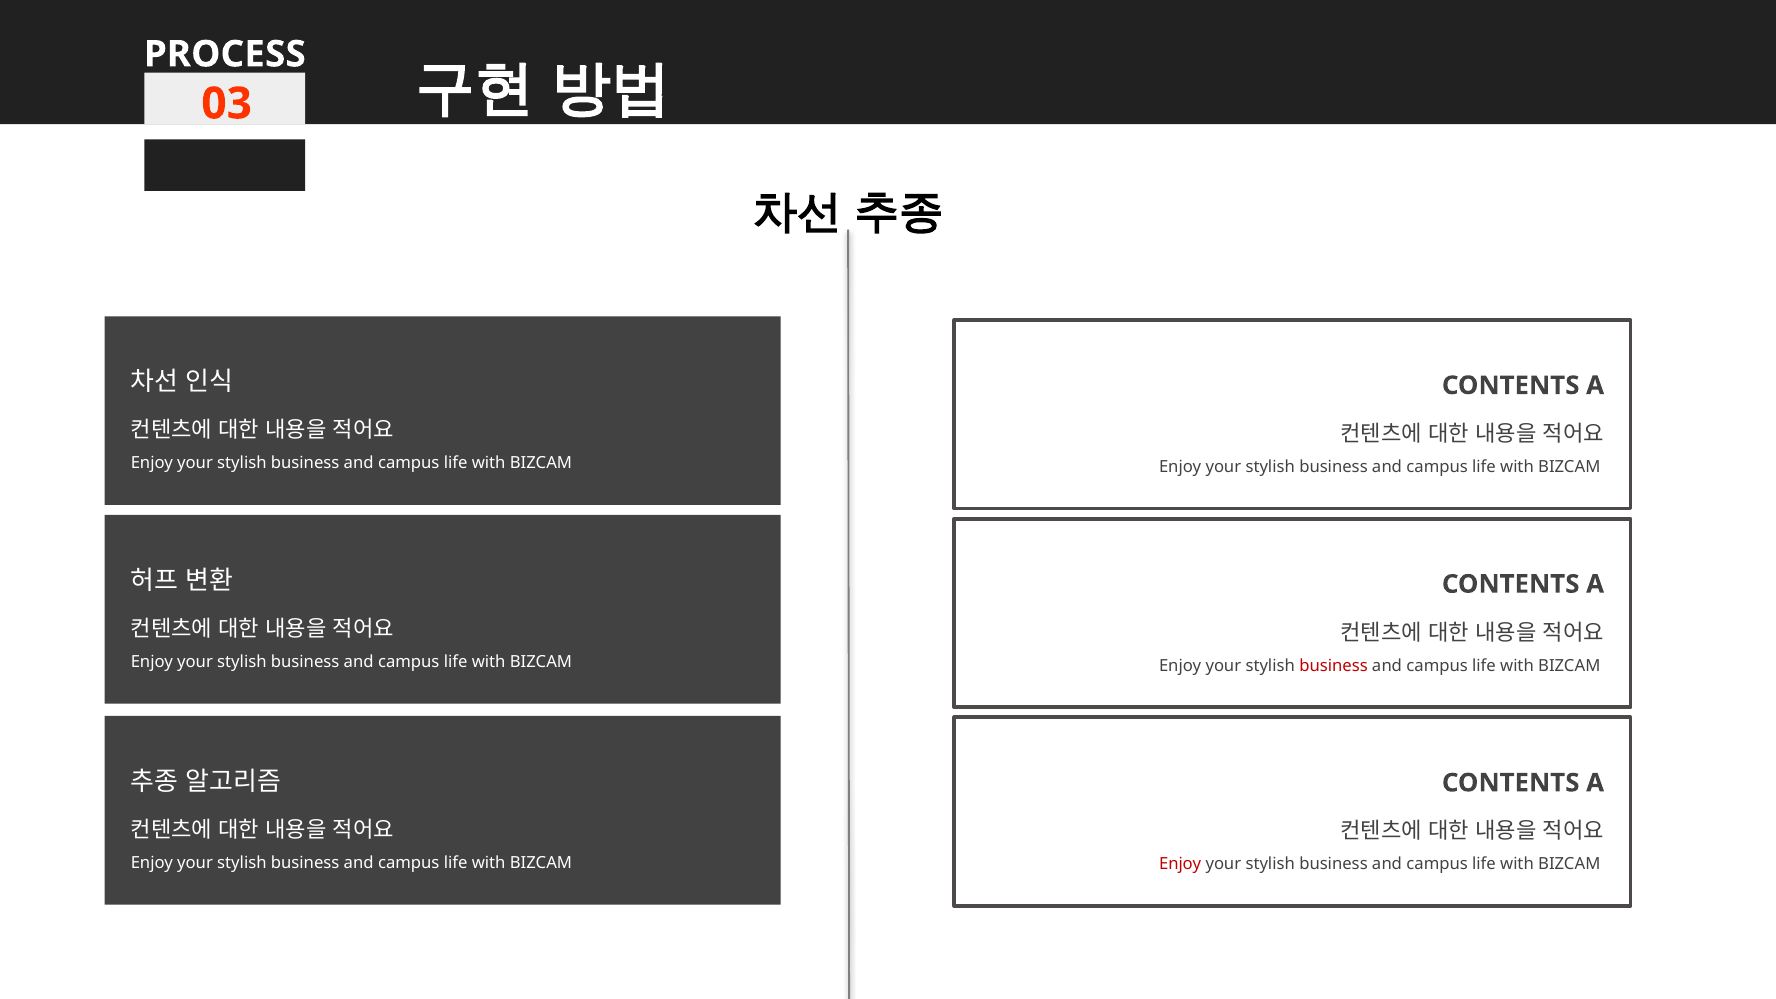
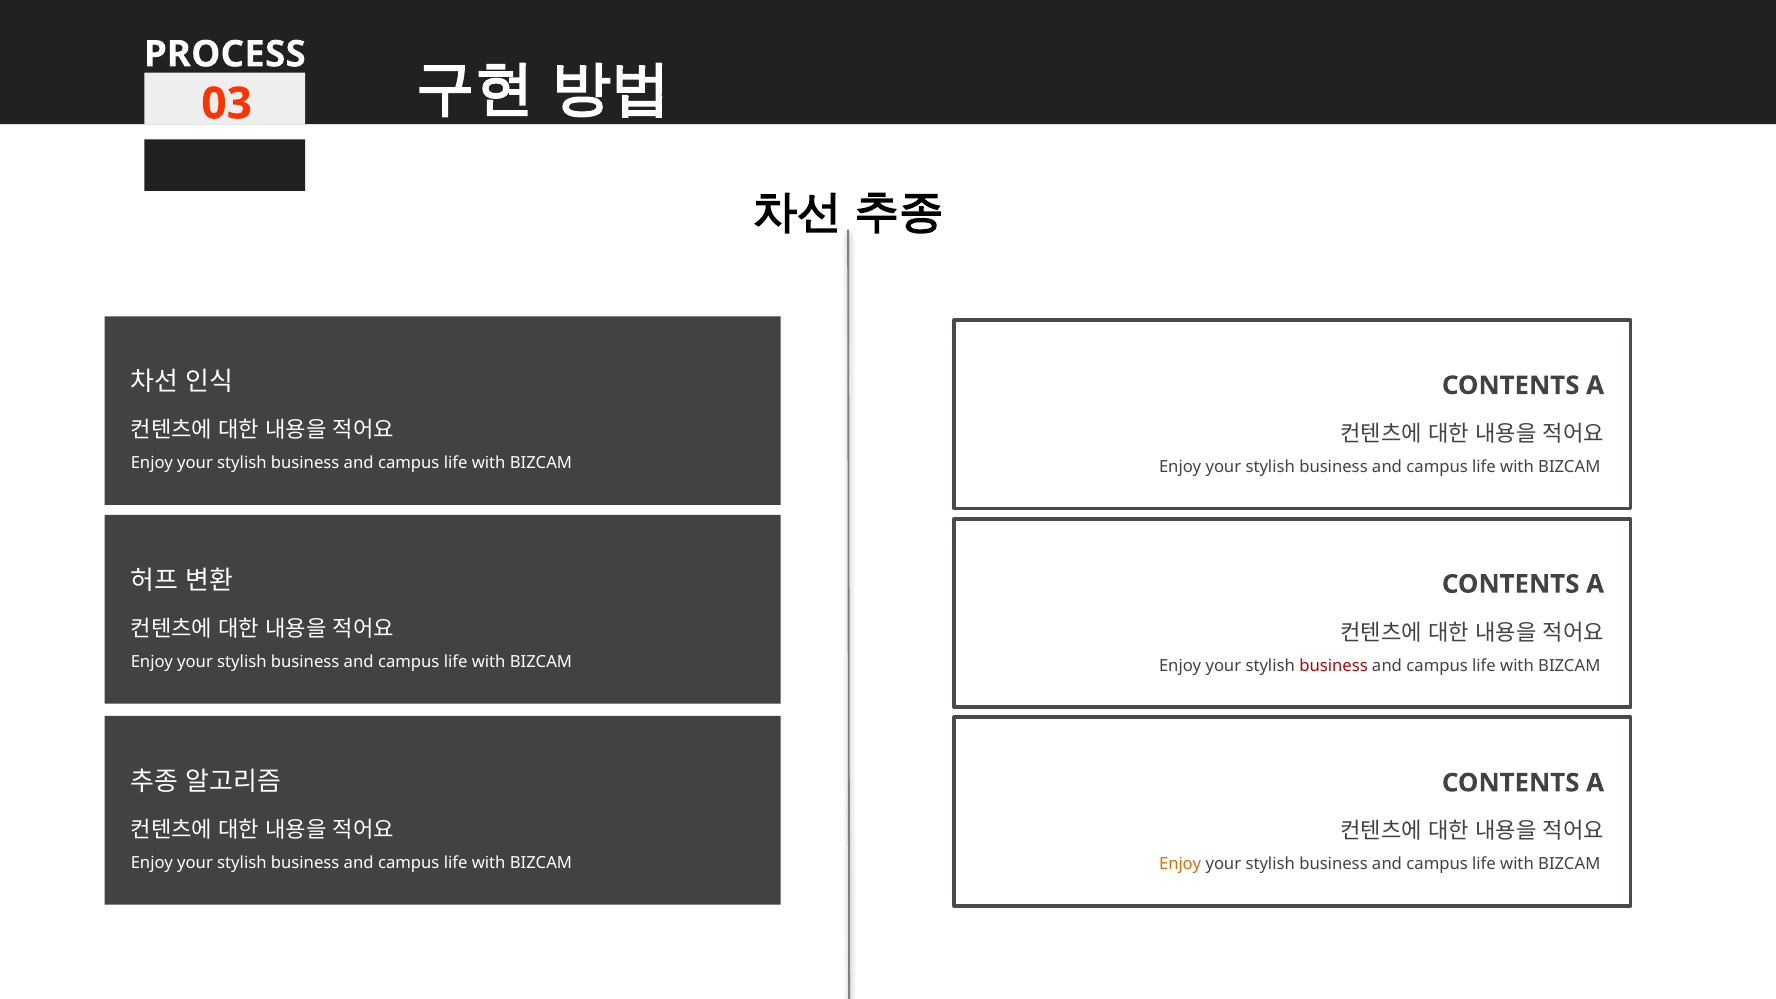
Enjoy colour: red -> orange (1180, 864)
